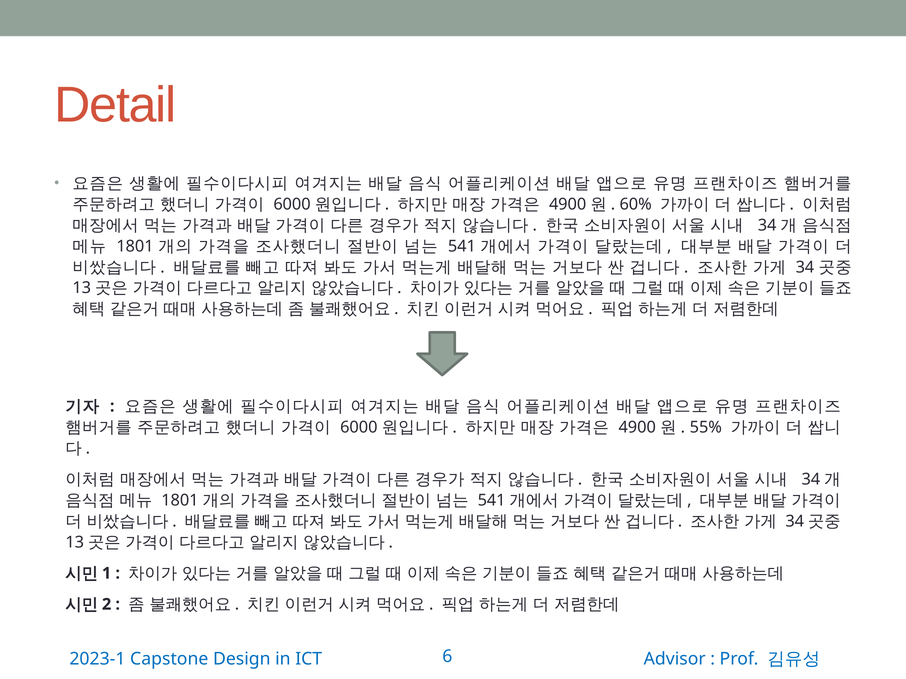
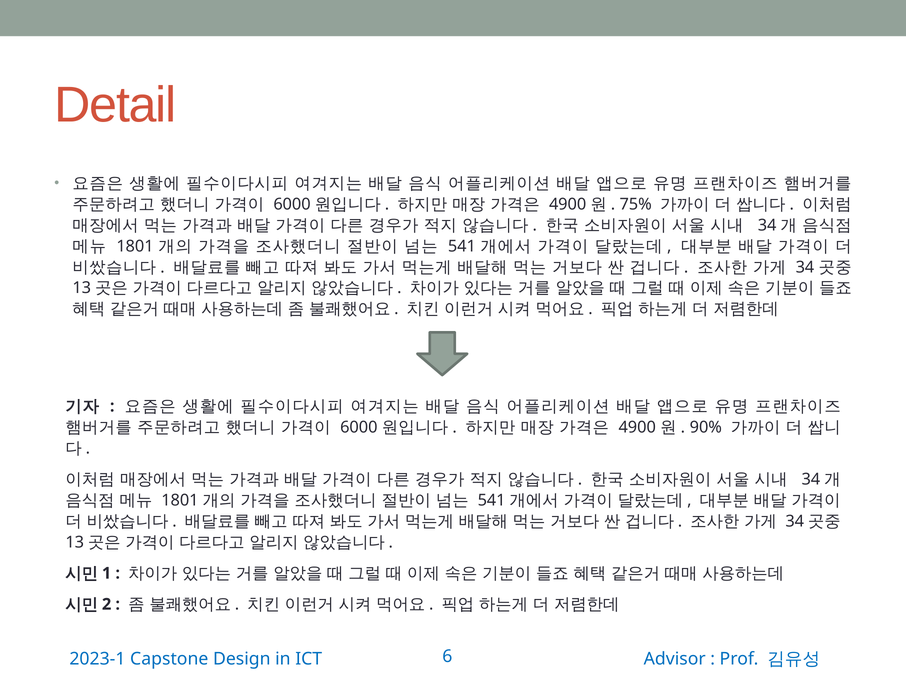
60%: 60% -> 75% (636, 205)
55%: 55% -> 90% (706, 427)
